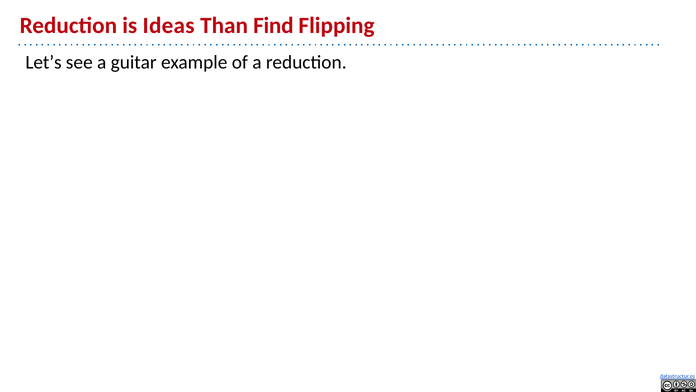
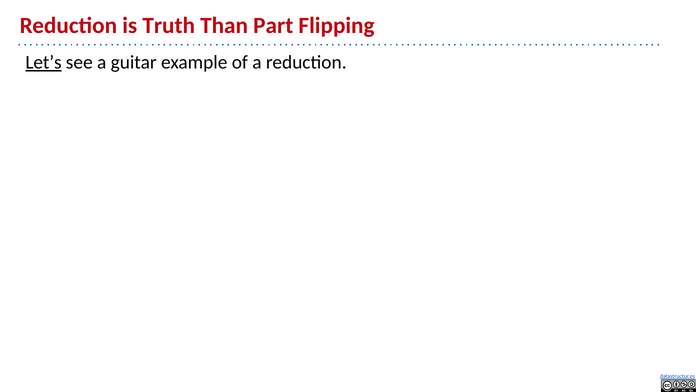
Ideas: Ideas -> Truth (169, 25)
Find: Find -> Part (273, 25)
Let’s underline: none -> present (44, 62)
